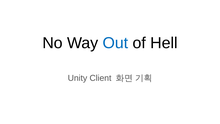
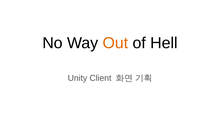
Out colour: blue -> orange (115, 43)
